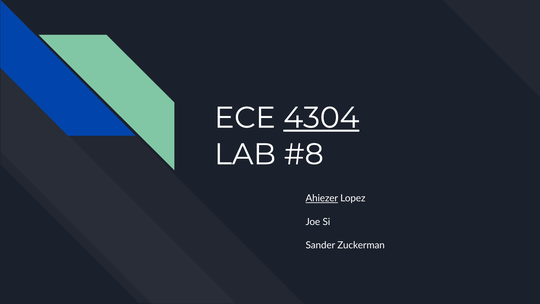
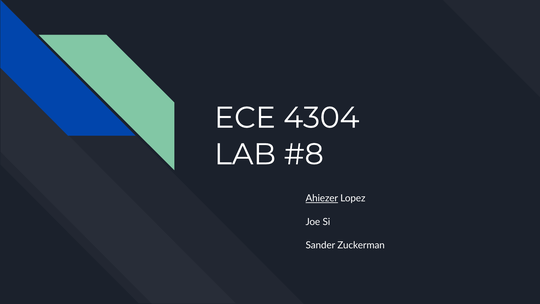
4304 underline: present -> none (321, 118)
